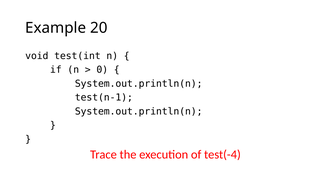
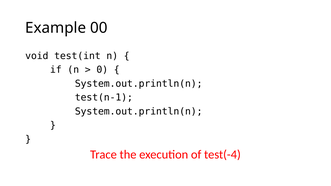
20: 20 -> 00 (99, 28)
